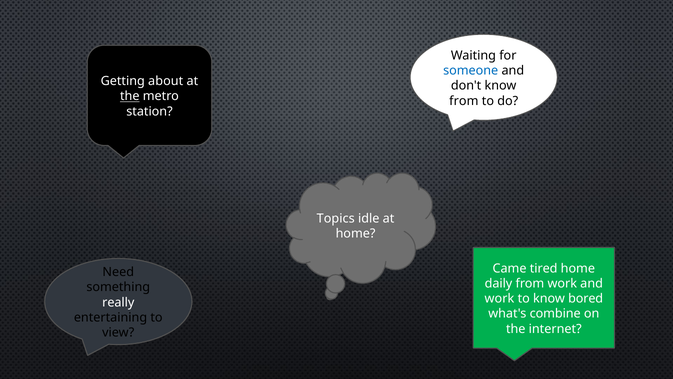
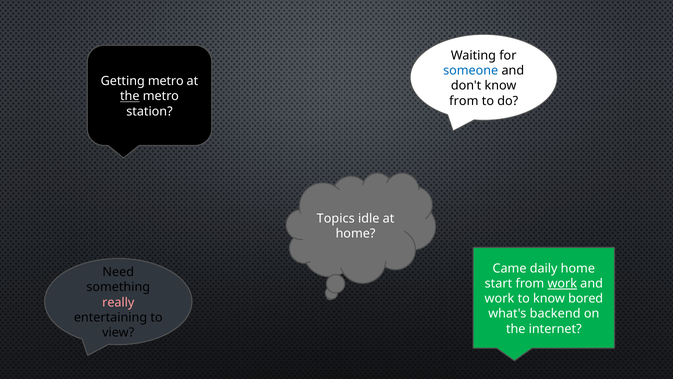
Getting about: about -> metro (166, 81)
tired: tired -> daily (544, 268)
daily: daily -> start (498, 283)
work underline: none -> present (562, 283)
really colour: white -> pink (118, 302)
combine: combine -> backend (555, 313)
